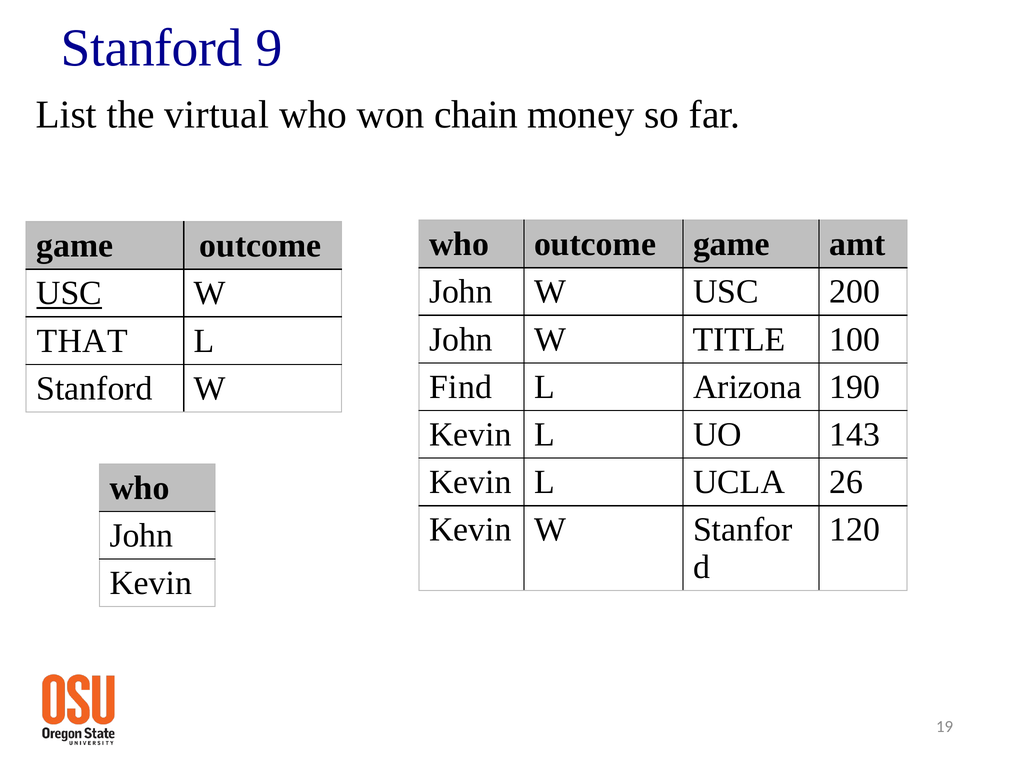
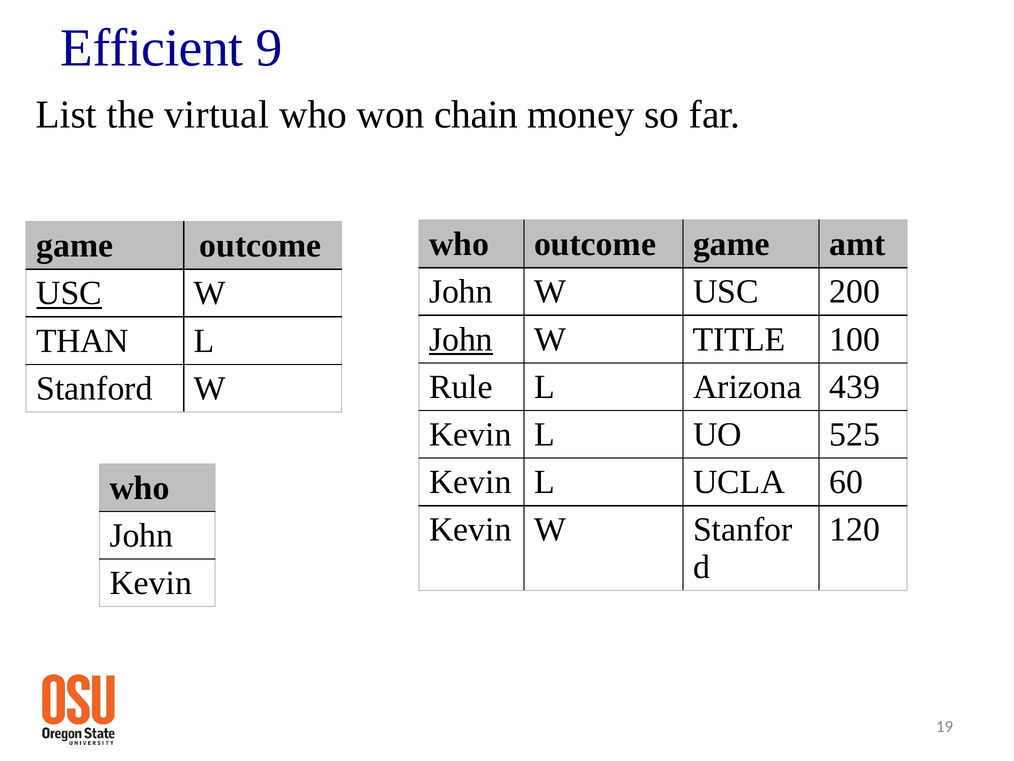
Stanford: Stanford -> Efficient (152, 48)
John underline: none -> present (461, 339)
THAT: THAT -> THAN (82, 341)
Find: Find -> Rule (461, 387)
190: 190 -> 439 (855, 387)
143: 143 -> 525 (855, 434)
26: 26 -> 60 (846, 482)
